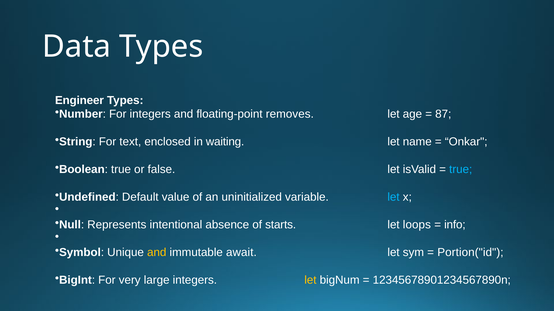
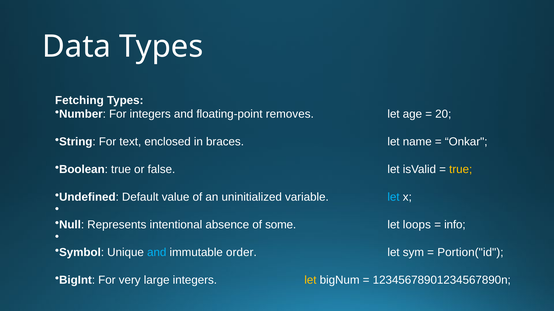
Engineer: Engineer -> Fetching (79, 101)
87: 87 -> 20 (443, 114)
waiting: waiting -> braces (225, 142)
true colour: light blue -> yellow (461, 170)
starts: starts -> some (281, 225)
and colour: yellow -> light blue (157, 253)
await: await -> order (241, 253)
